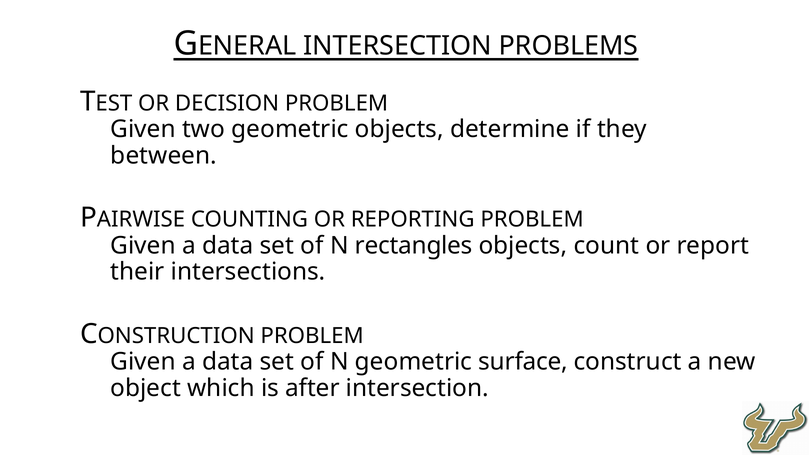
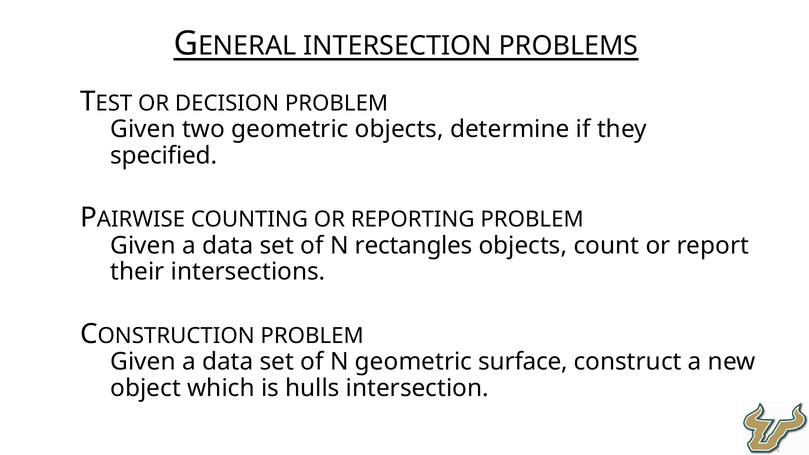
between: between -> specified (164, 156)
after: after -> hulls (312, 388)
